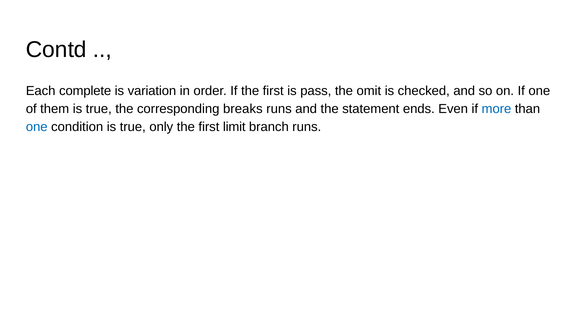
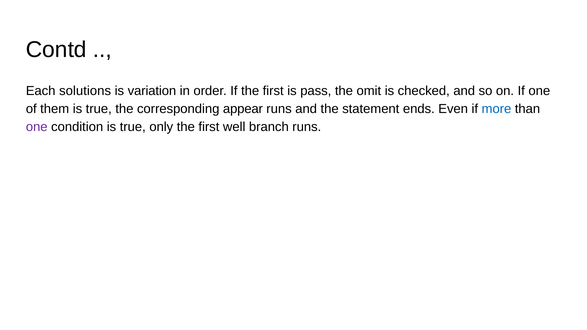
complete: complete -> solutions (85, 91)
breaks: breaks -> appear (243, 109)
one colour: blue -> purple (37, 127)
limit: limit -> well (234, 127)
